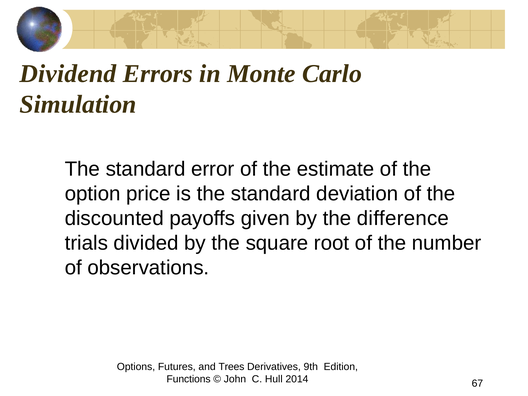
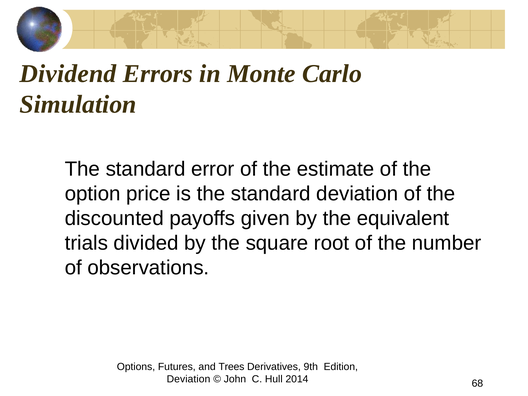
difference: difference -> equivalent (403, 219)
Functions: Functions -> Deviation (189, 379)
67: 67 -> 68 (477, 383)
